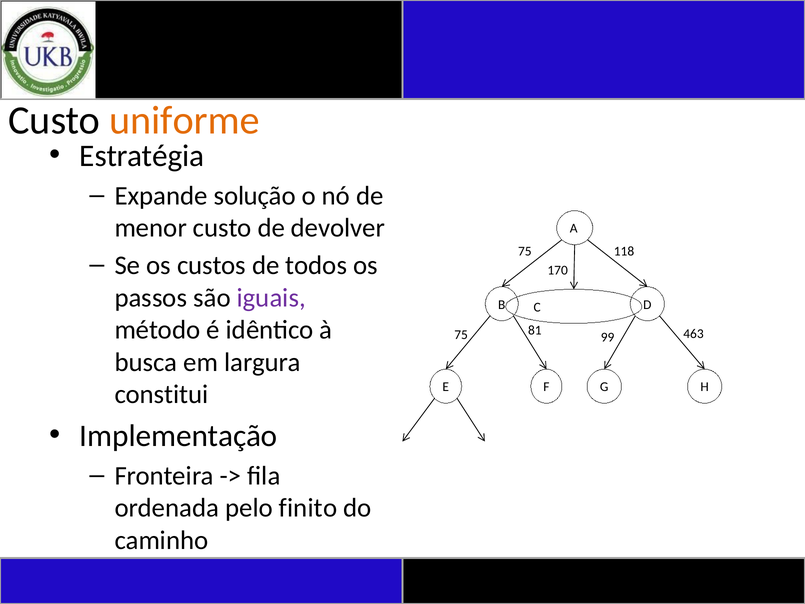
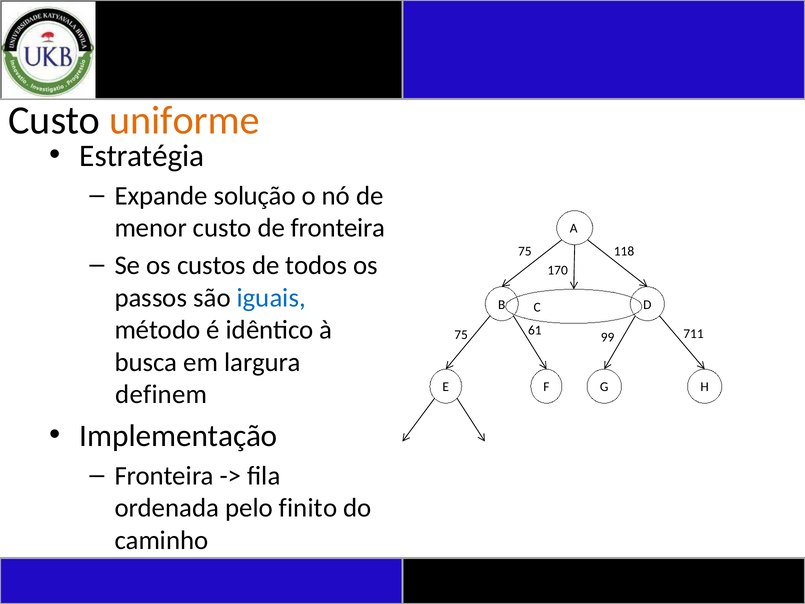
de devolver: devolver -> fronteira (338, 228)
iguais colour: purple -> blue (271, 298)
81: 81 -> 61 (535, 330)
463: 463 -> 711 (693, 334)
constitui: constitui -> definem (161, 394)
